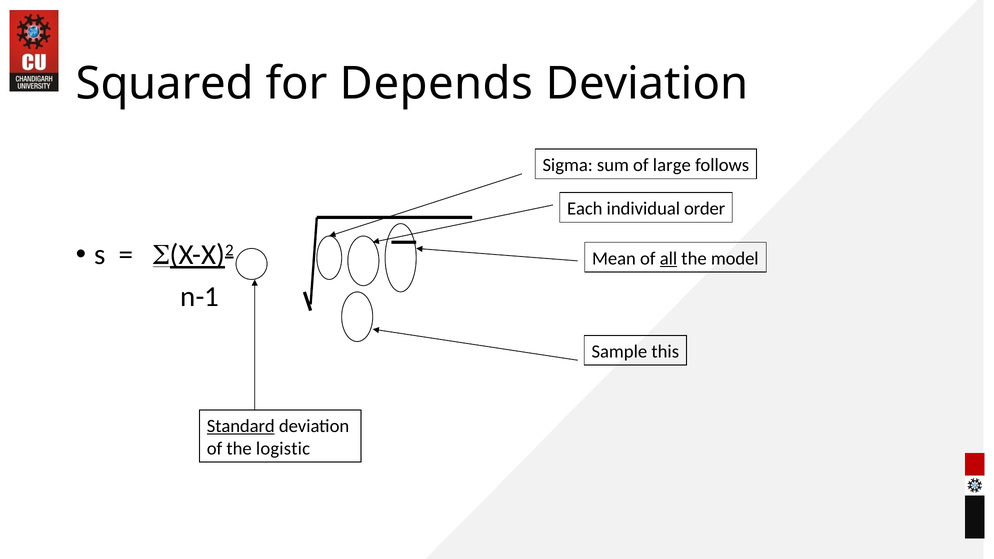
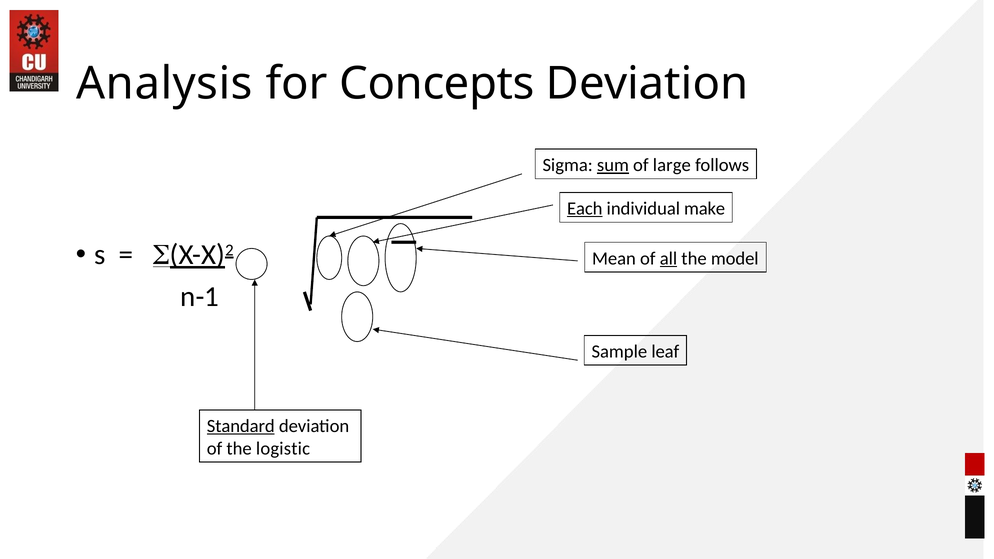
Squared: Squared -> Analysis (165, 83)
Depends: Depends -> Concepts (437, 83)
sum underline: none -> present (613, 165)
Each underline: none -> present (585, 209)
order: order -> make (705, 209)
this: this -> leaf (665, 352)
